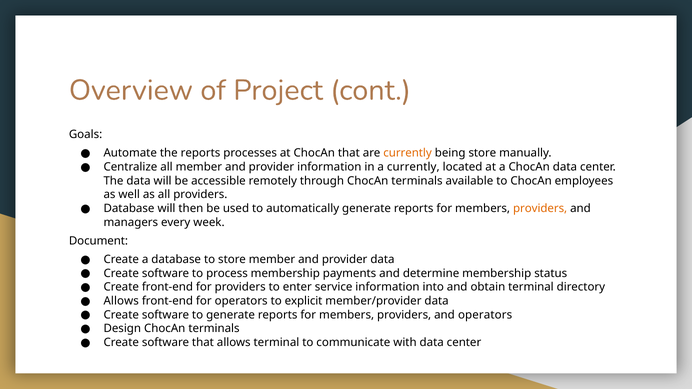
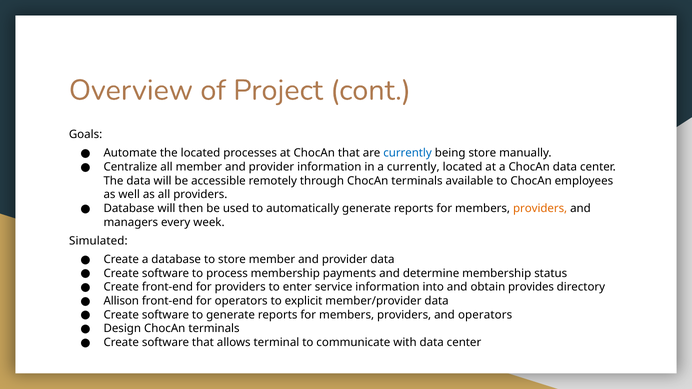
the reports: reports -> located (200, 153)
currently colour: orange -> blue (408, 153)
Document: Document -> Simulated (98, 241)
obtain terminal: terminal -> provides (531, 287)
Allows: Allows -> Allison (121, 301)
